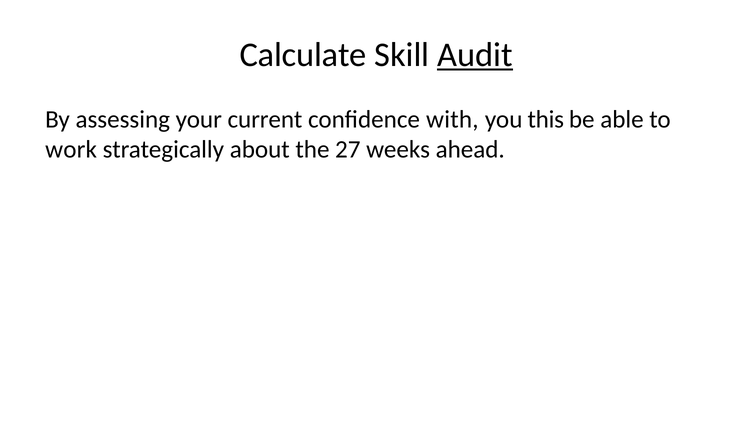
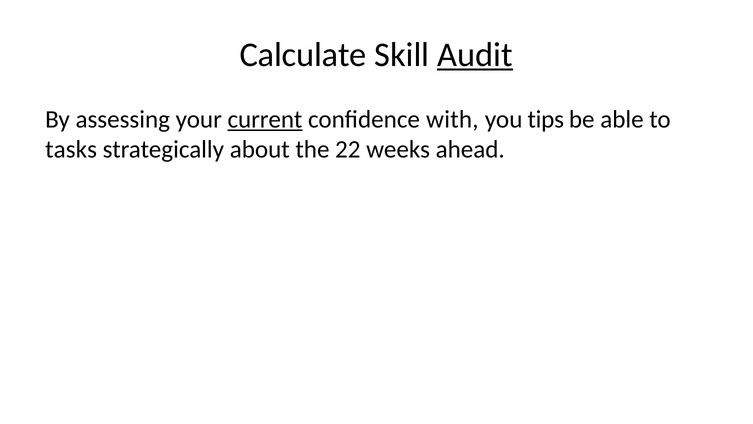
current underline: none -> present (265, 119)
this: this -> tips (546, 119)
work: work -> tasks (71, 150)
27: 27 -> 22 (348, 150)
